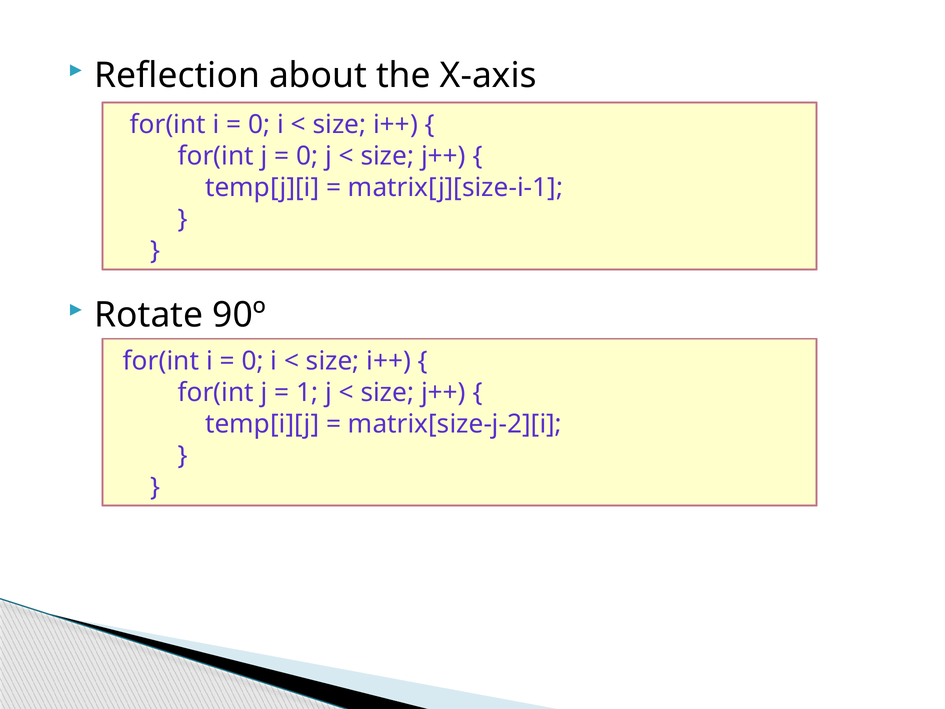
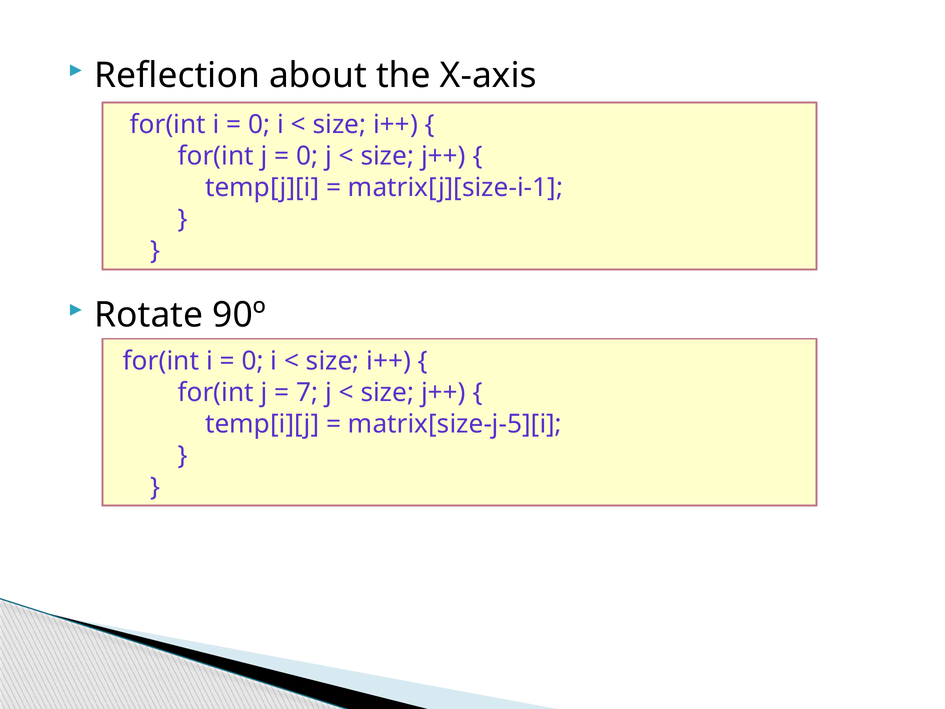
1: 1 -> 7 (307, 392)
matrix[size-j-2][i: matrix[size-j-2][i -> matrix[size-j-5][i (455, 424)
